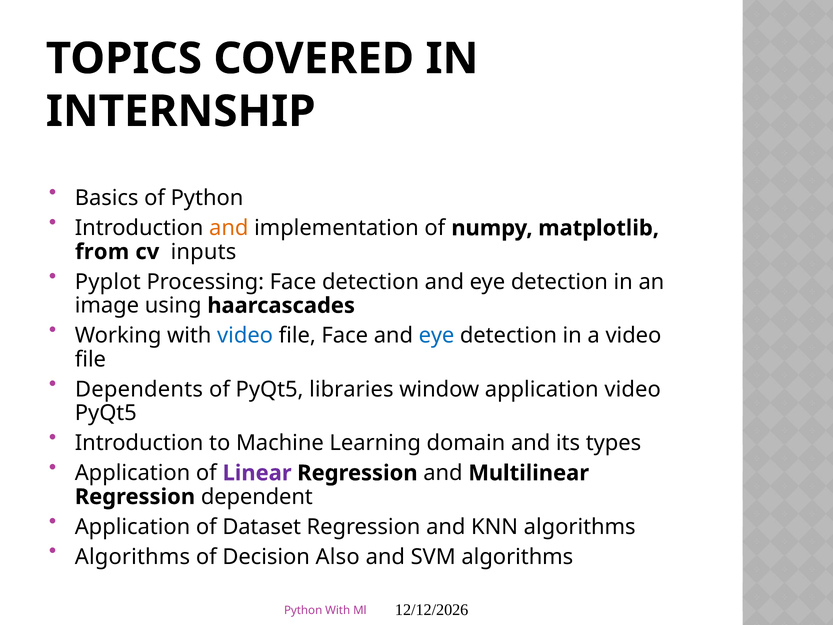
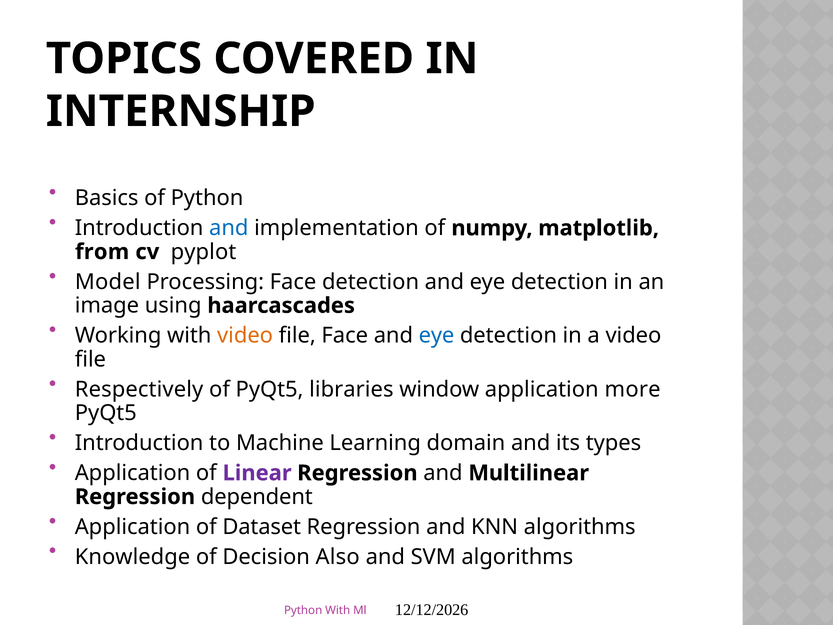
and colour: orange -> blue (229, 228)
inputs: inputs -> pyplot (203, 252)
Pyplot: Pyplot -> Model (108, 282)
video colour: blue -> orange (245, 335)
Dependents: Dependents -> Respectively (139, 389)
application video: video -> more (633, 389)
Algorithms: Algorithms -> Knowledge (133, 557)
